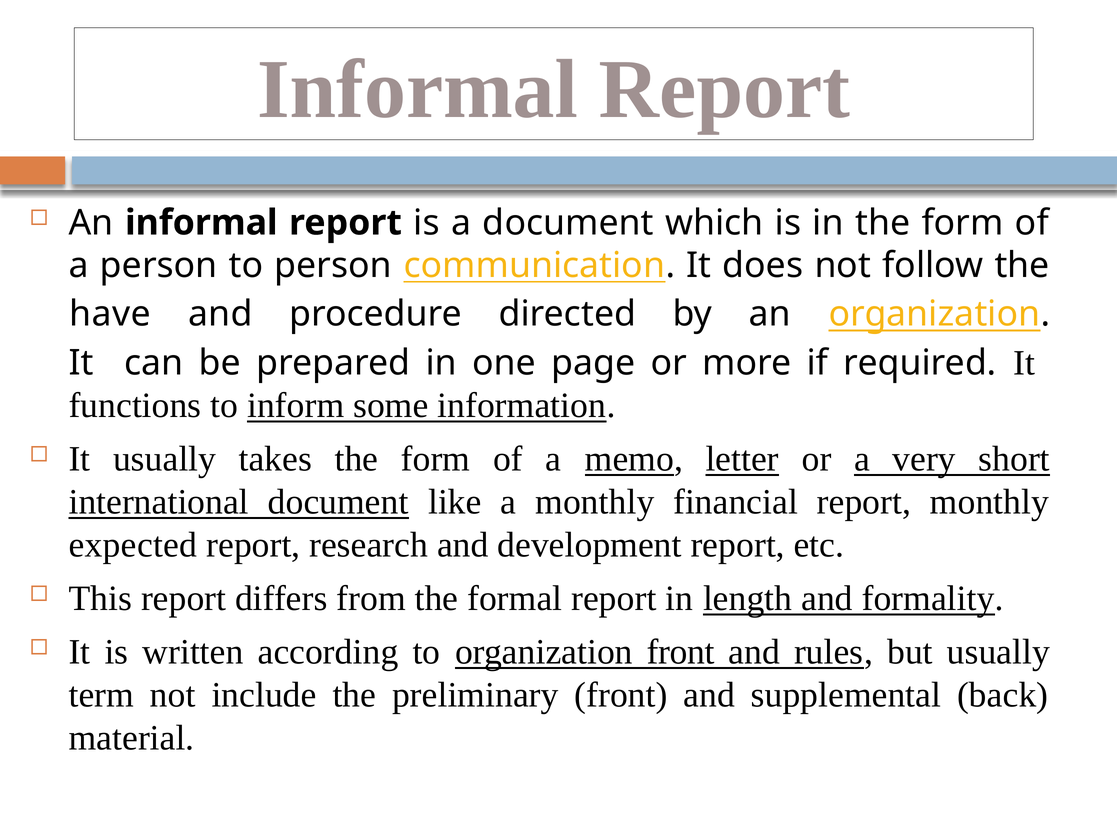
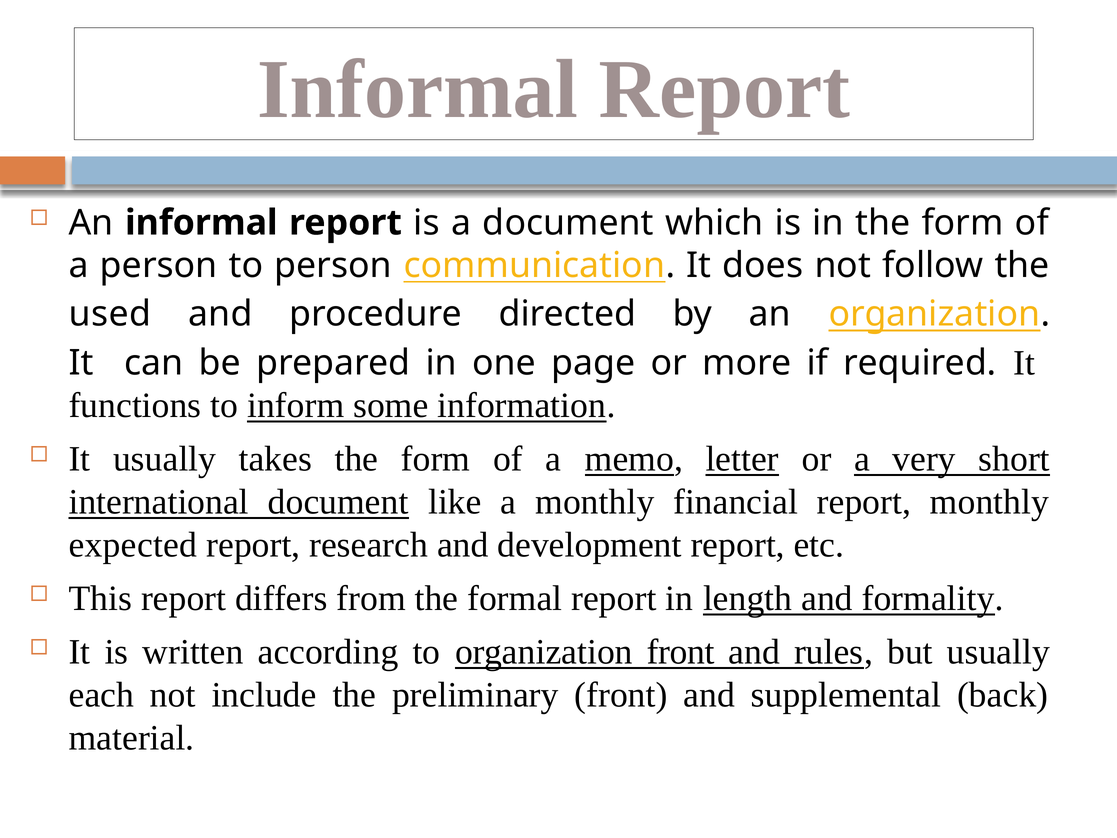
have: have -> used (110, 314)
term: term -> each (101, 695)
